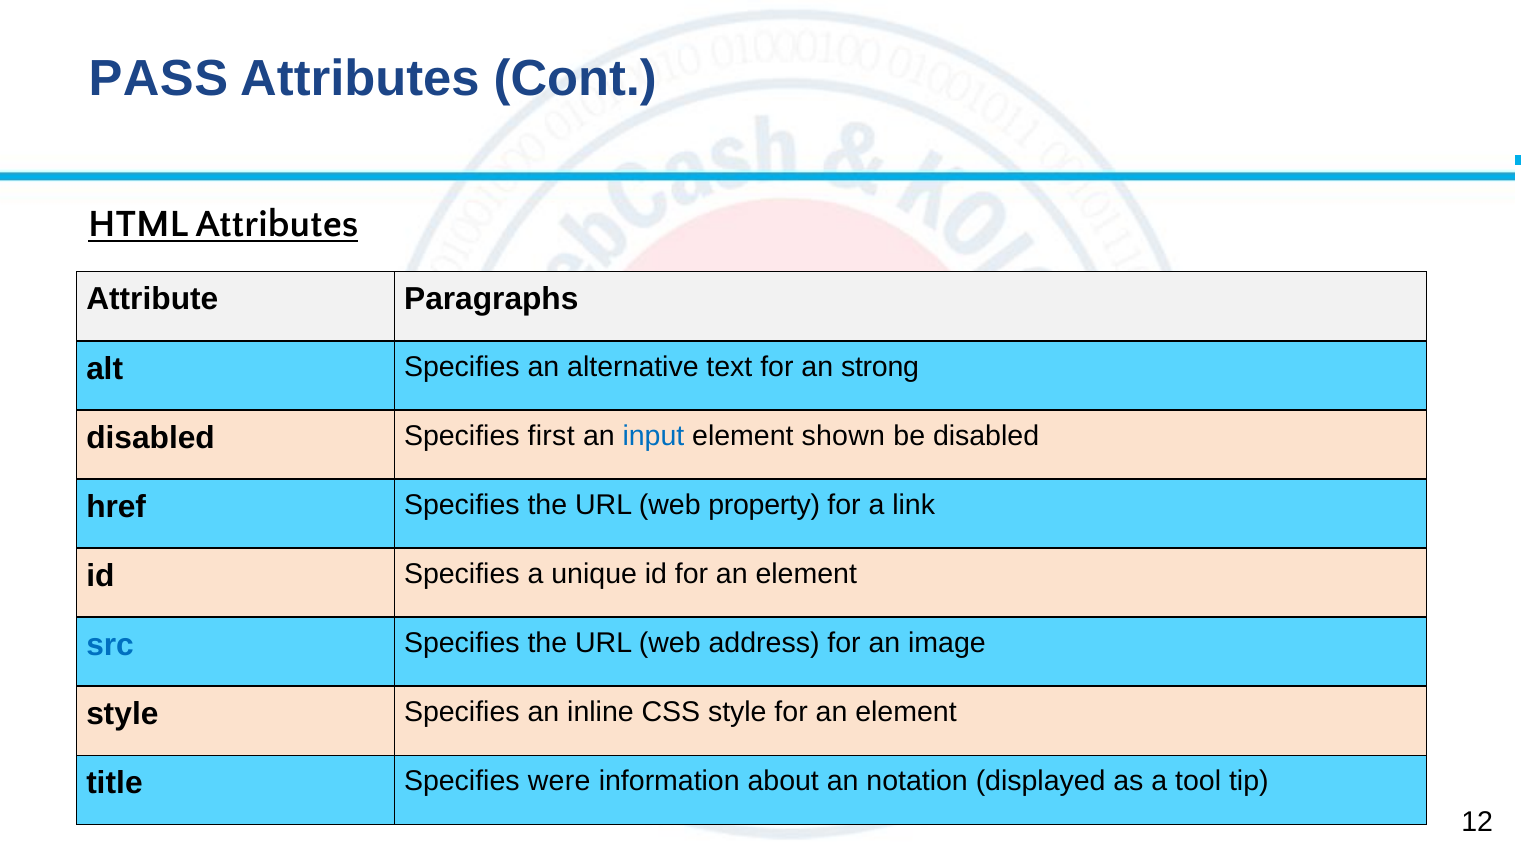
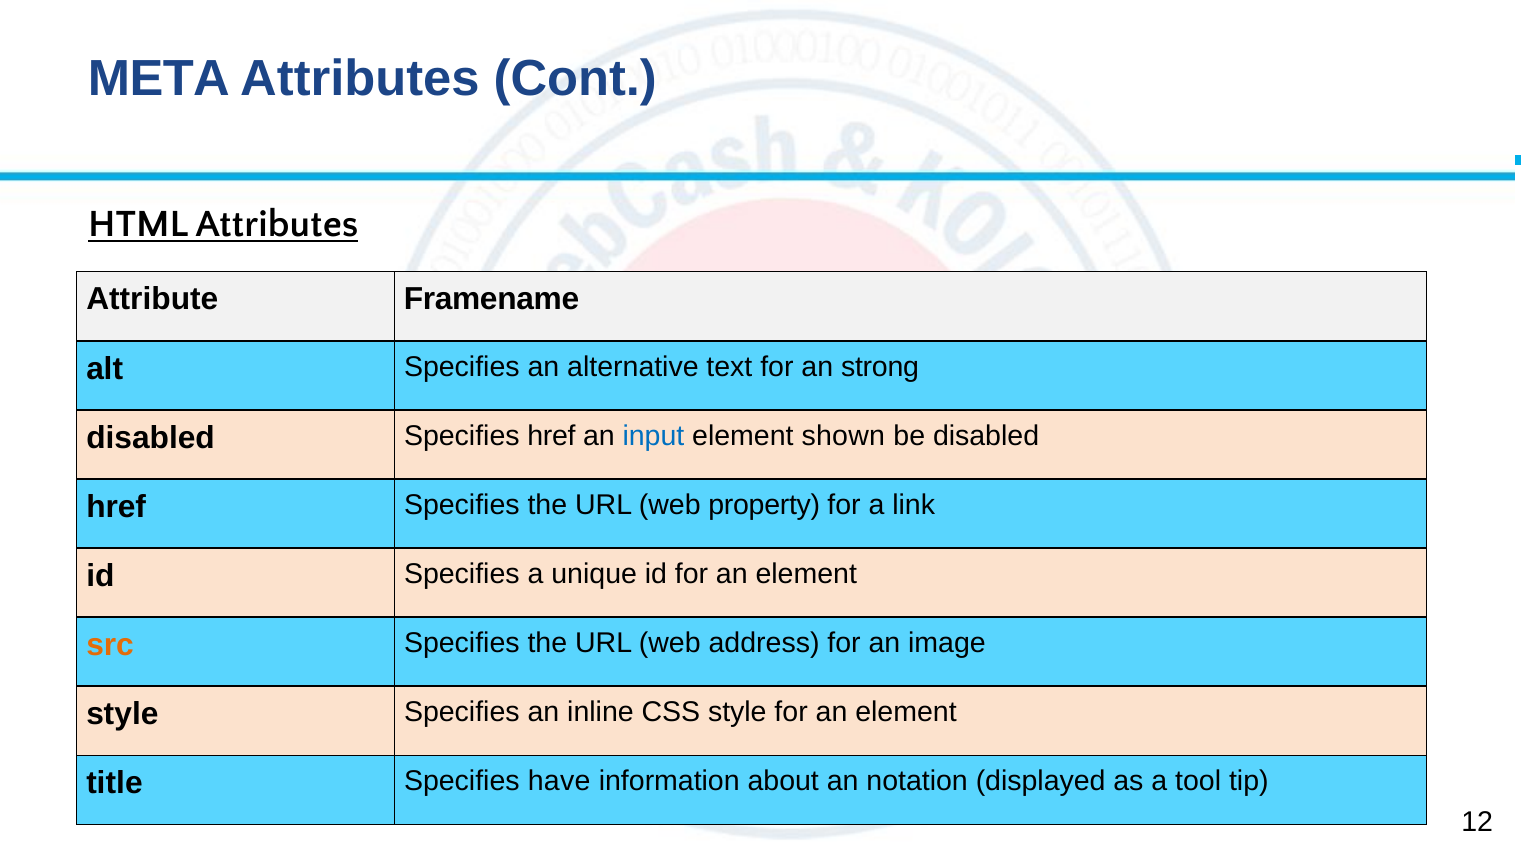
PASS: PASS -> META (159, 79)
Paragraphs: Paragraphs -> Framename (491, 299)
Specifies first: first -> href (551, 436)
src colour: blue -> orange (110, 644)
were: were -> have (559, 781)
